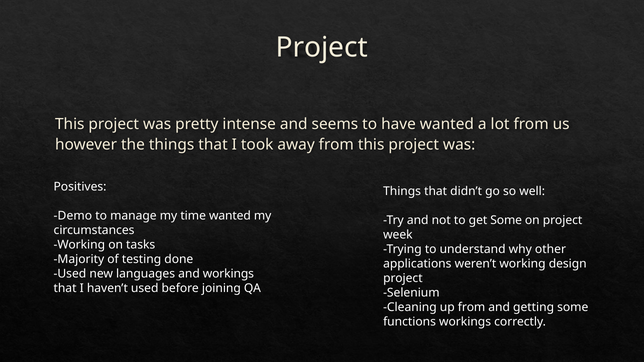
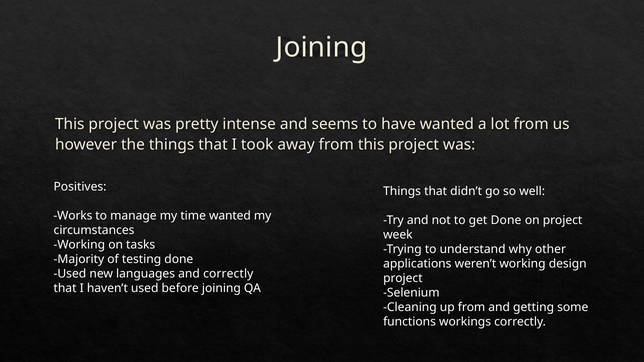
Project: Project -> Joining (322, 47)
Demo: Demo -> Works (73, 216)
get Some: Some -> Done (506, 221)
and workings: workings -> correctly (228, 274)
